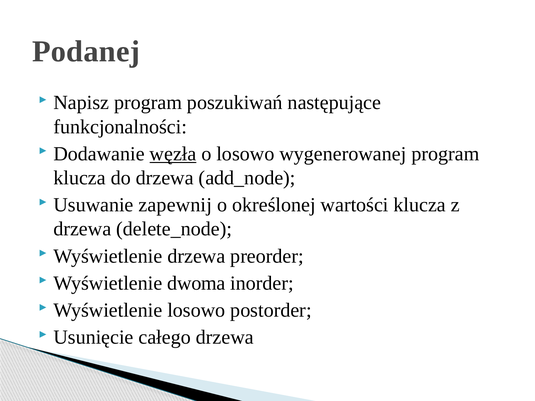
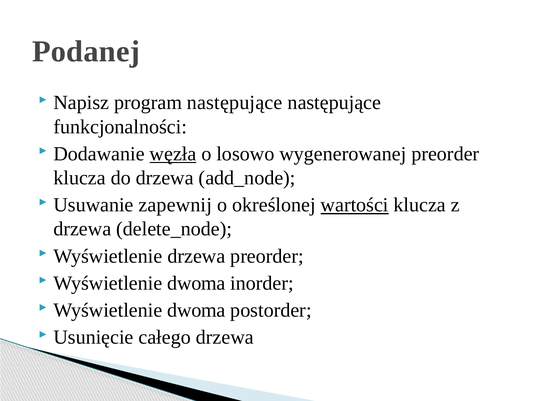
program poszukiwań: poszukiwań -> następujące (235, 103)
wygenerowanej program: program -> preorder (445, 154)
wartości underline: none -> present (355, 205)
losowo: losowo -> dwoma (196, 310)
